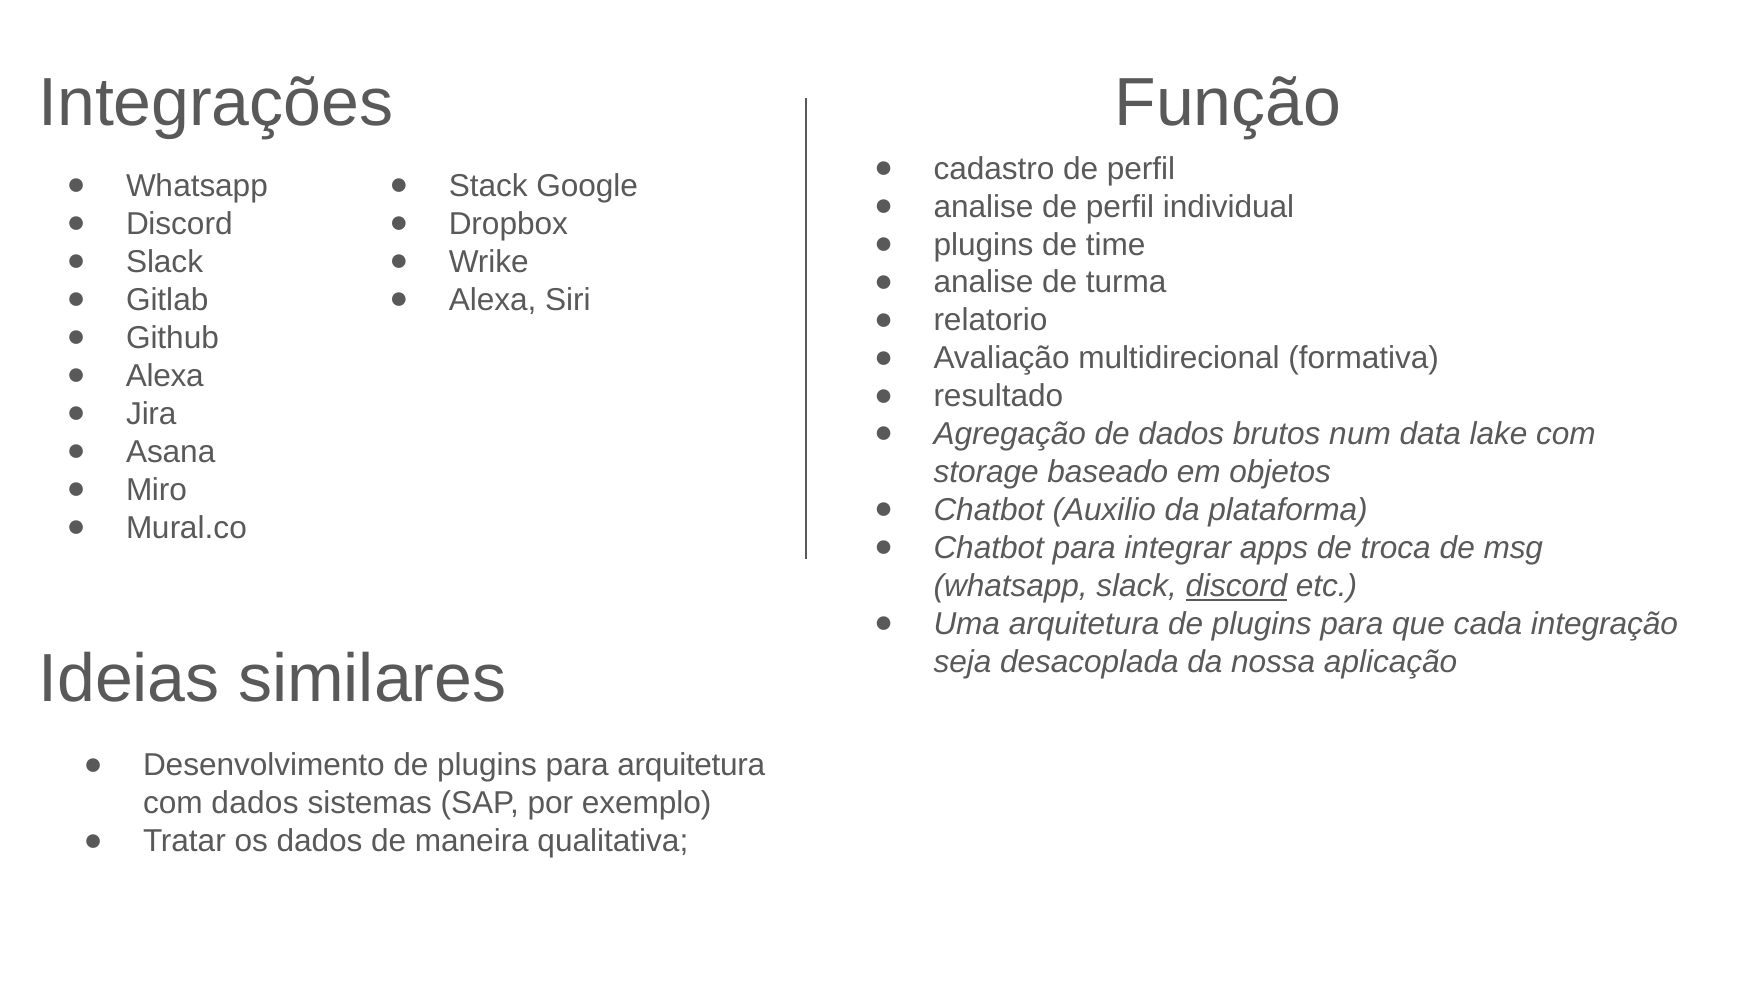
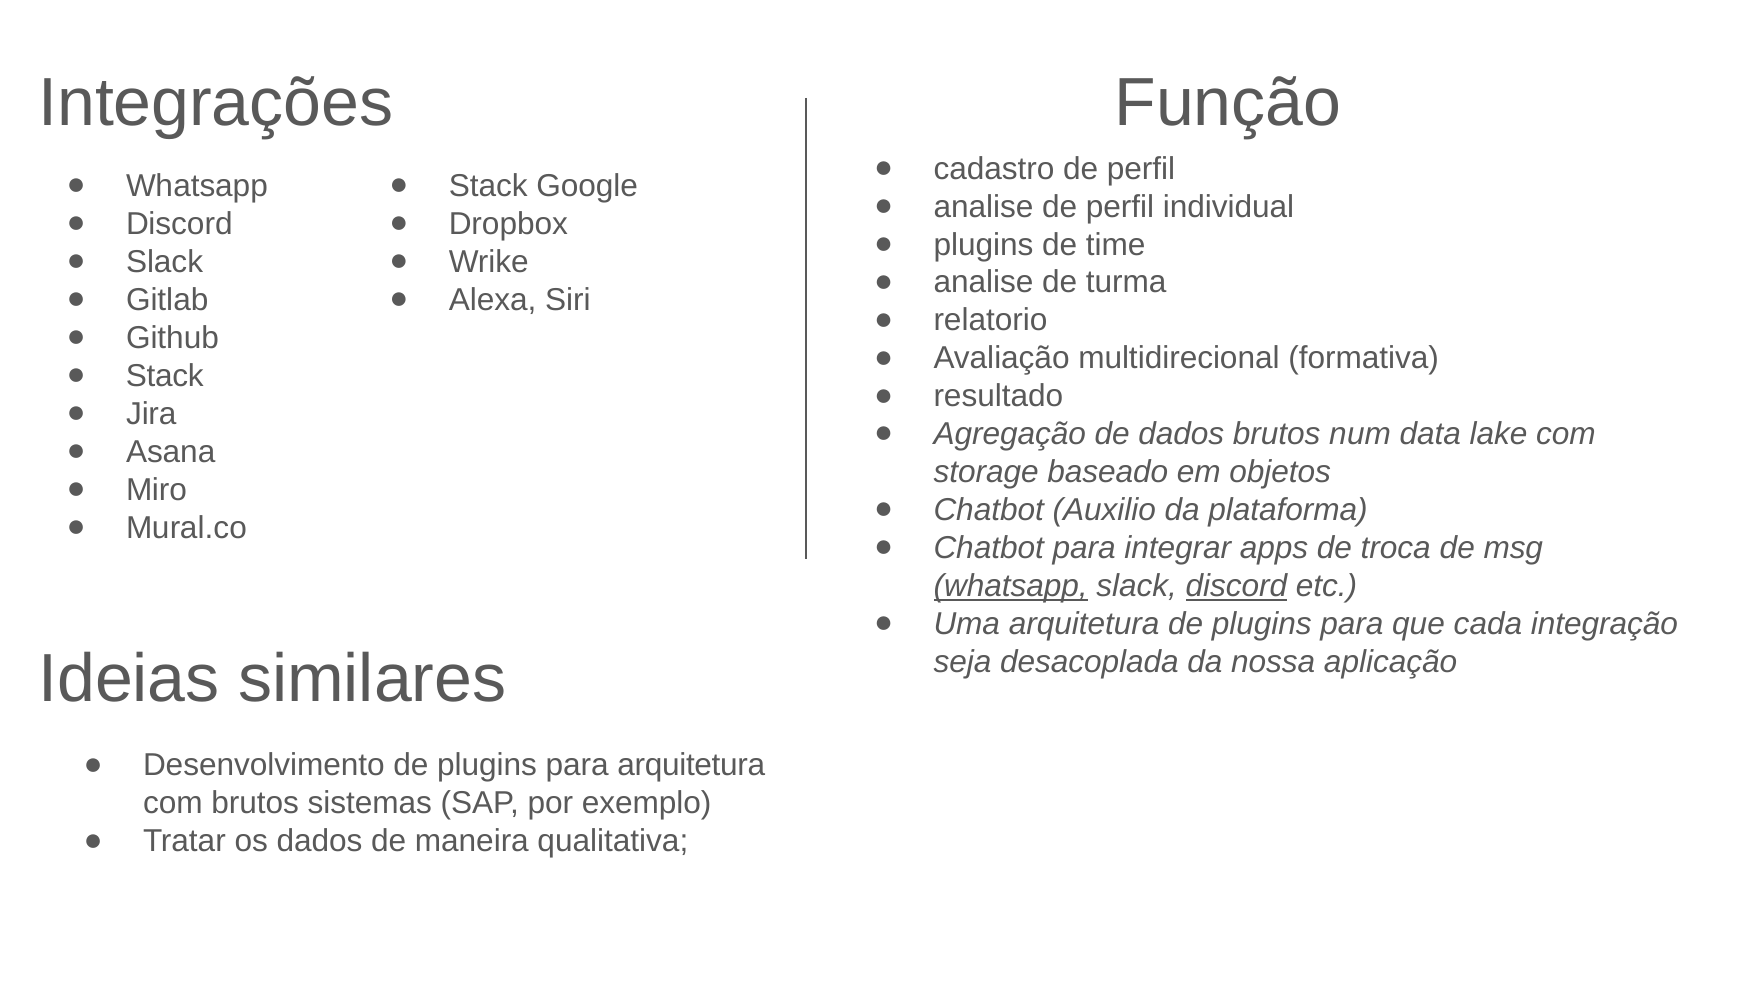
Alexa: Alexa -> Stack (165, 376)
whatsapp underline: none -> present (1011, 586)
com dados: dados -> brutos (255, 803)
